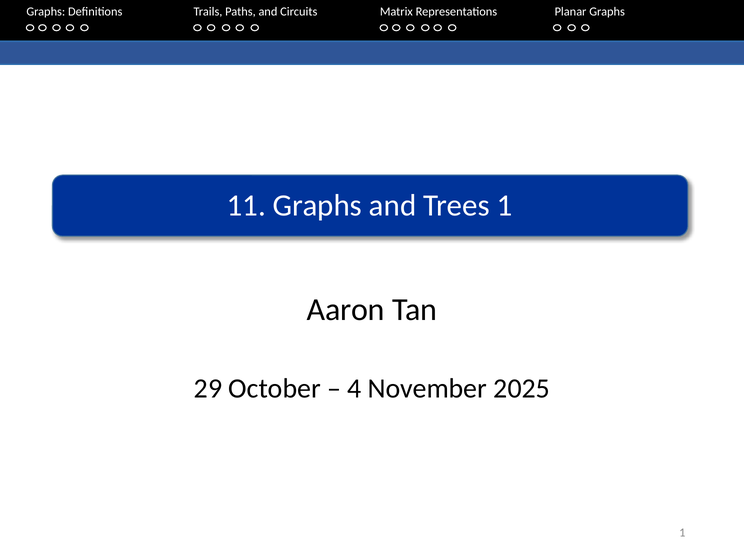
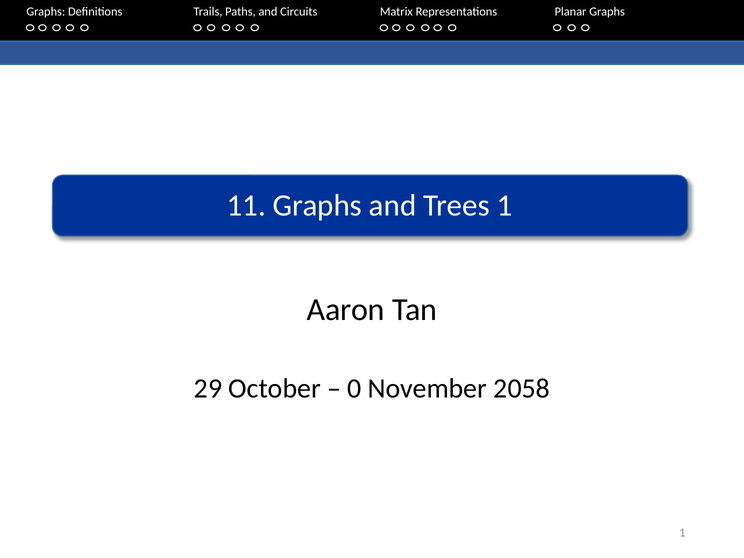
4: 4 -> 0 (354, 389)
2025: 2025 -> 2058 (522, 389)
